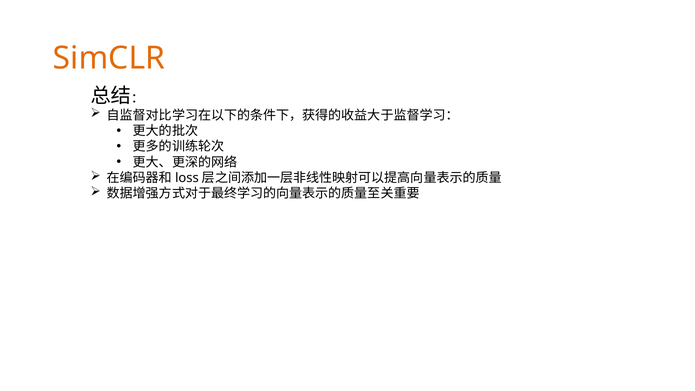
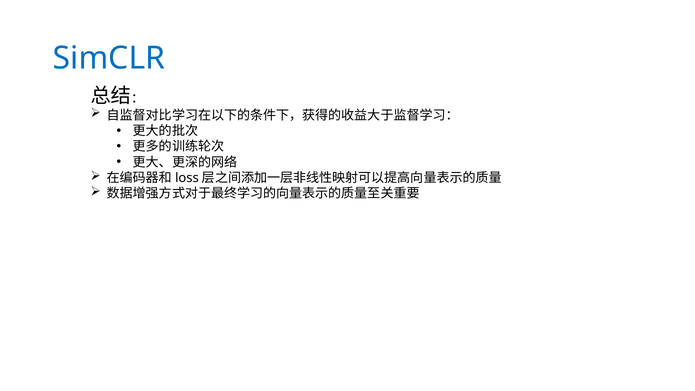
SimCLR colour: orange -> blue (109, 58)
